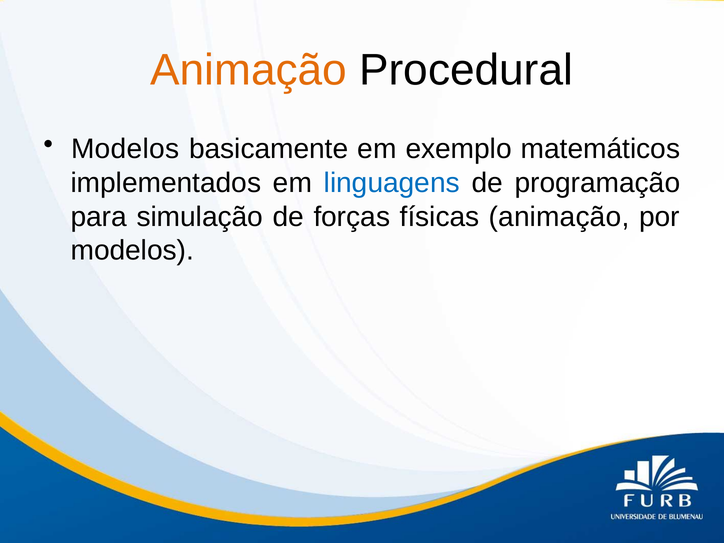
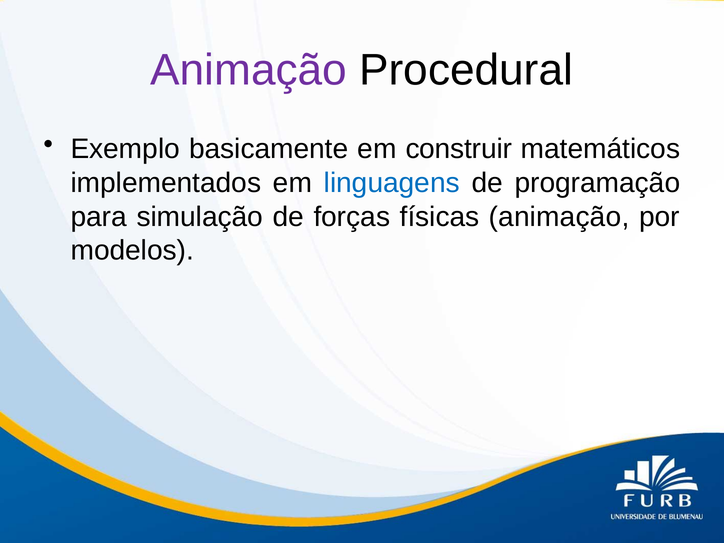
Animação colour: orange -> purple (249, 70)
Modelos: Modelos -> Exemplo (125, 149)
exemplo: exemplo -> construir (459, 149)
